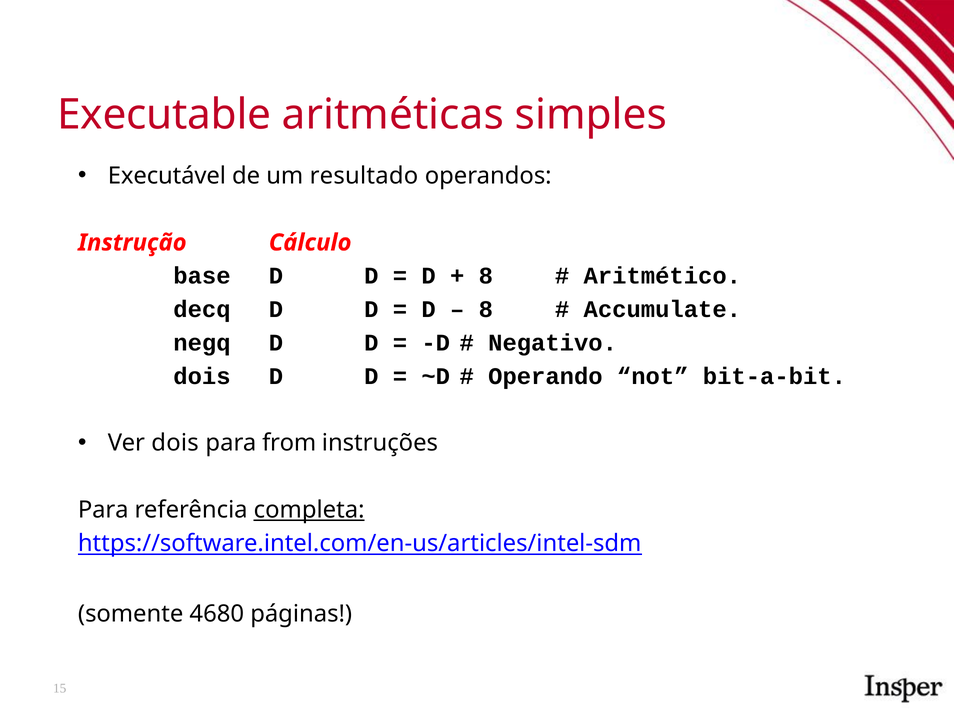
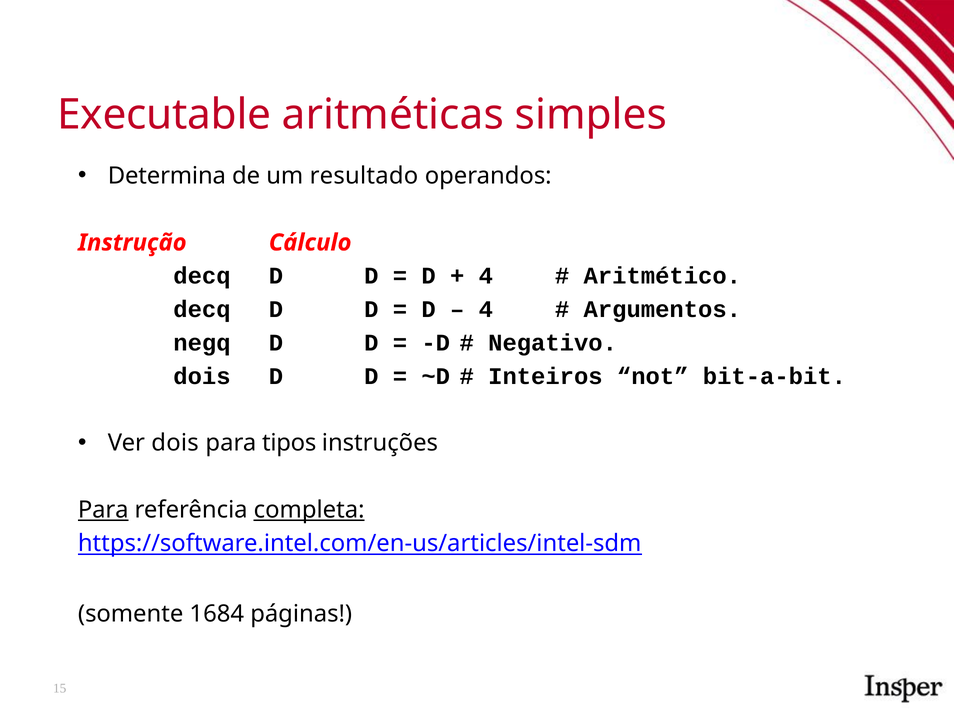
Executável: Executável -> Determina (167, 176)
base: base -> decq (202, 276)
8: 8 -> 4 (486, 276)
8: 8 -> 4 (486, 309)
Accumulate: Accumulate -> Argumentos (662, 309)
Operando: Operando -> Inteiros (545, 376)
from: from -> tipos (289, 443)
Para underline: none -> present (103, 510)
4680: 4680 -> 1684 (217, 614)
